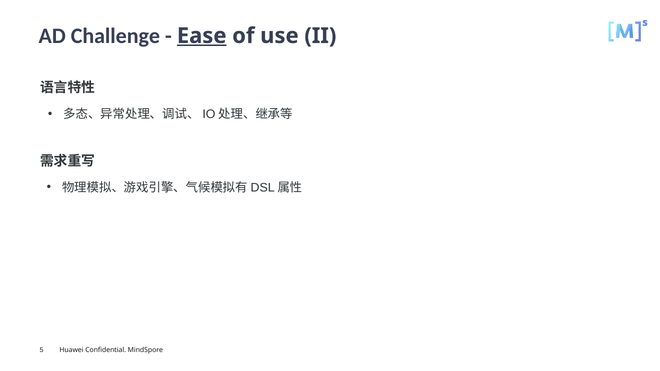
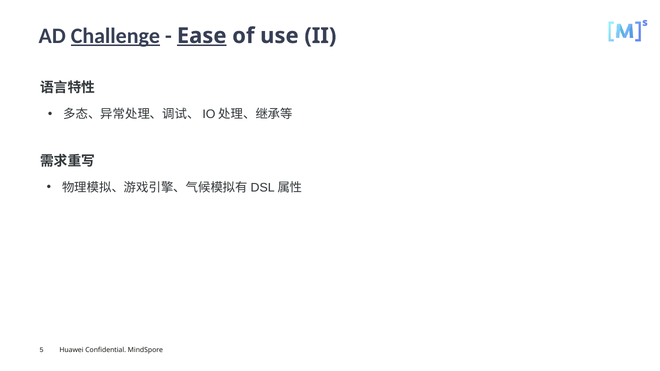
Challenge underline: none -> present (115, 36)
